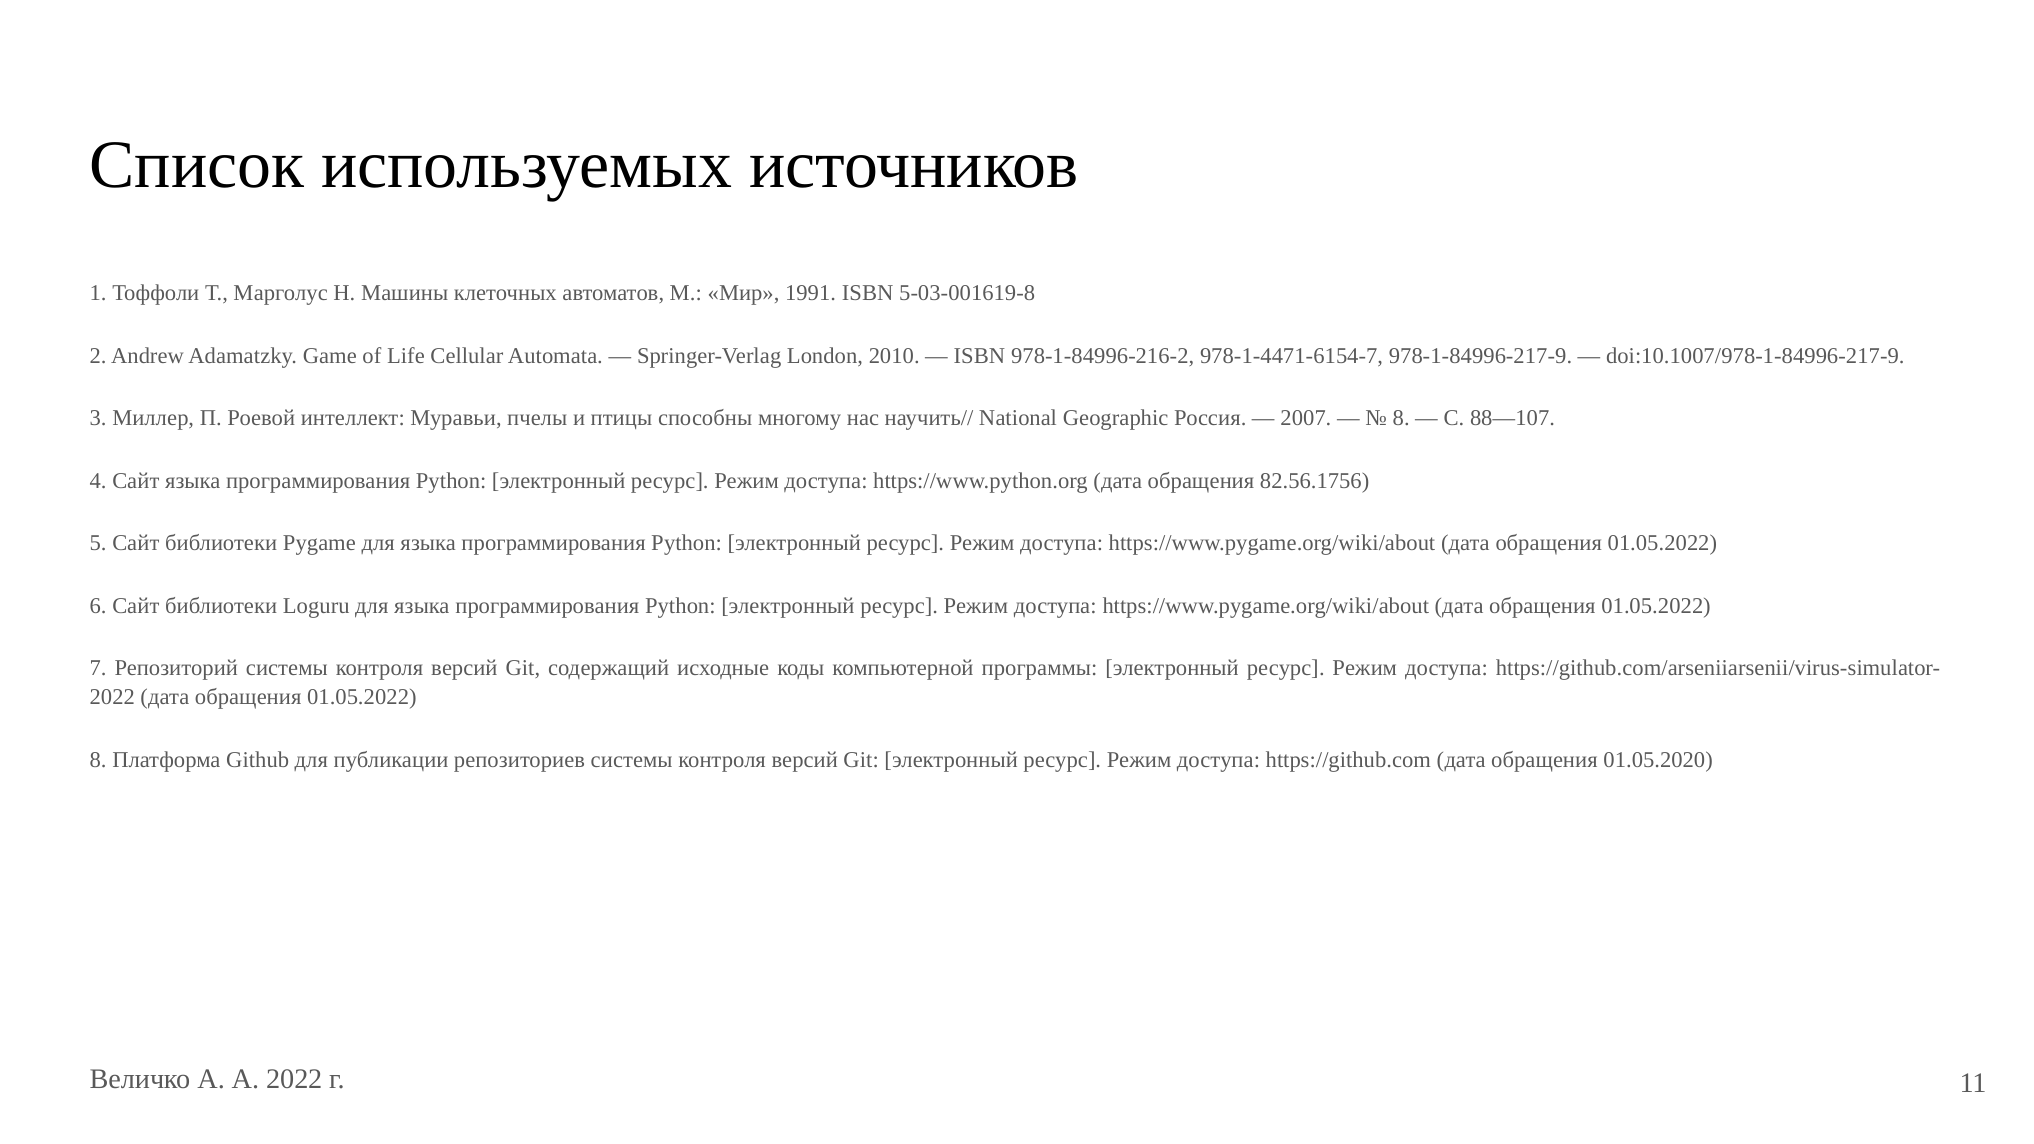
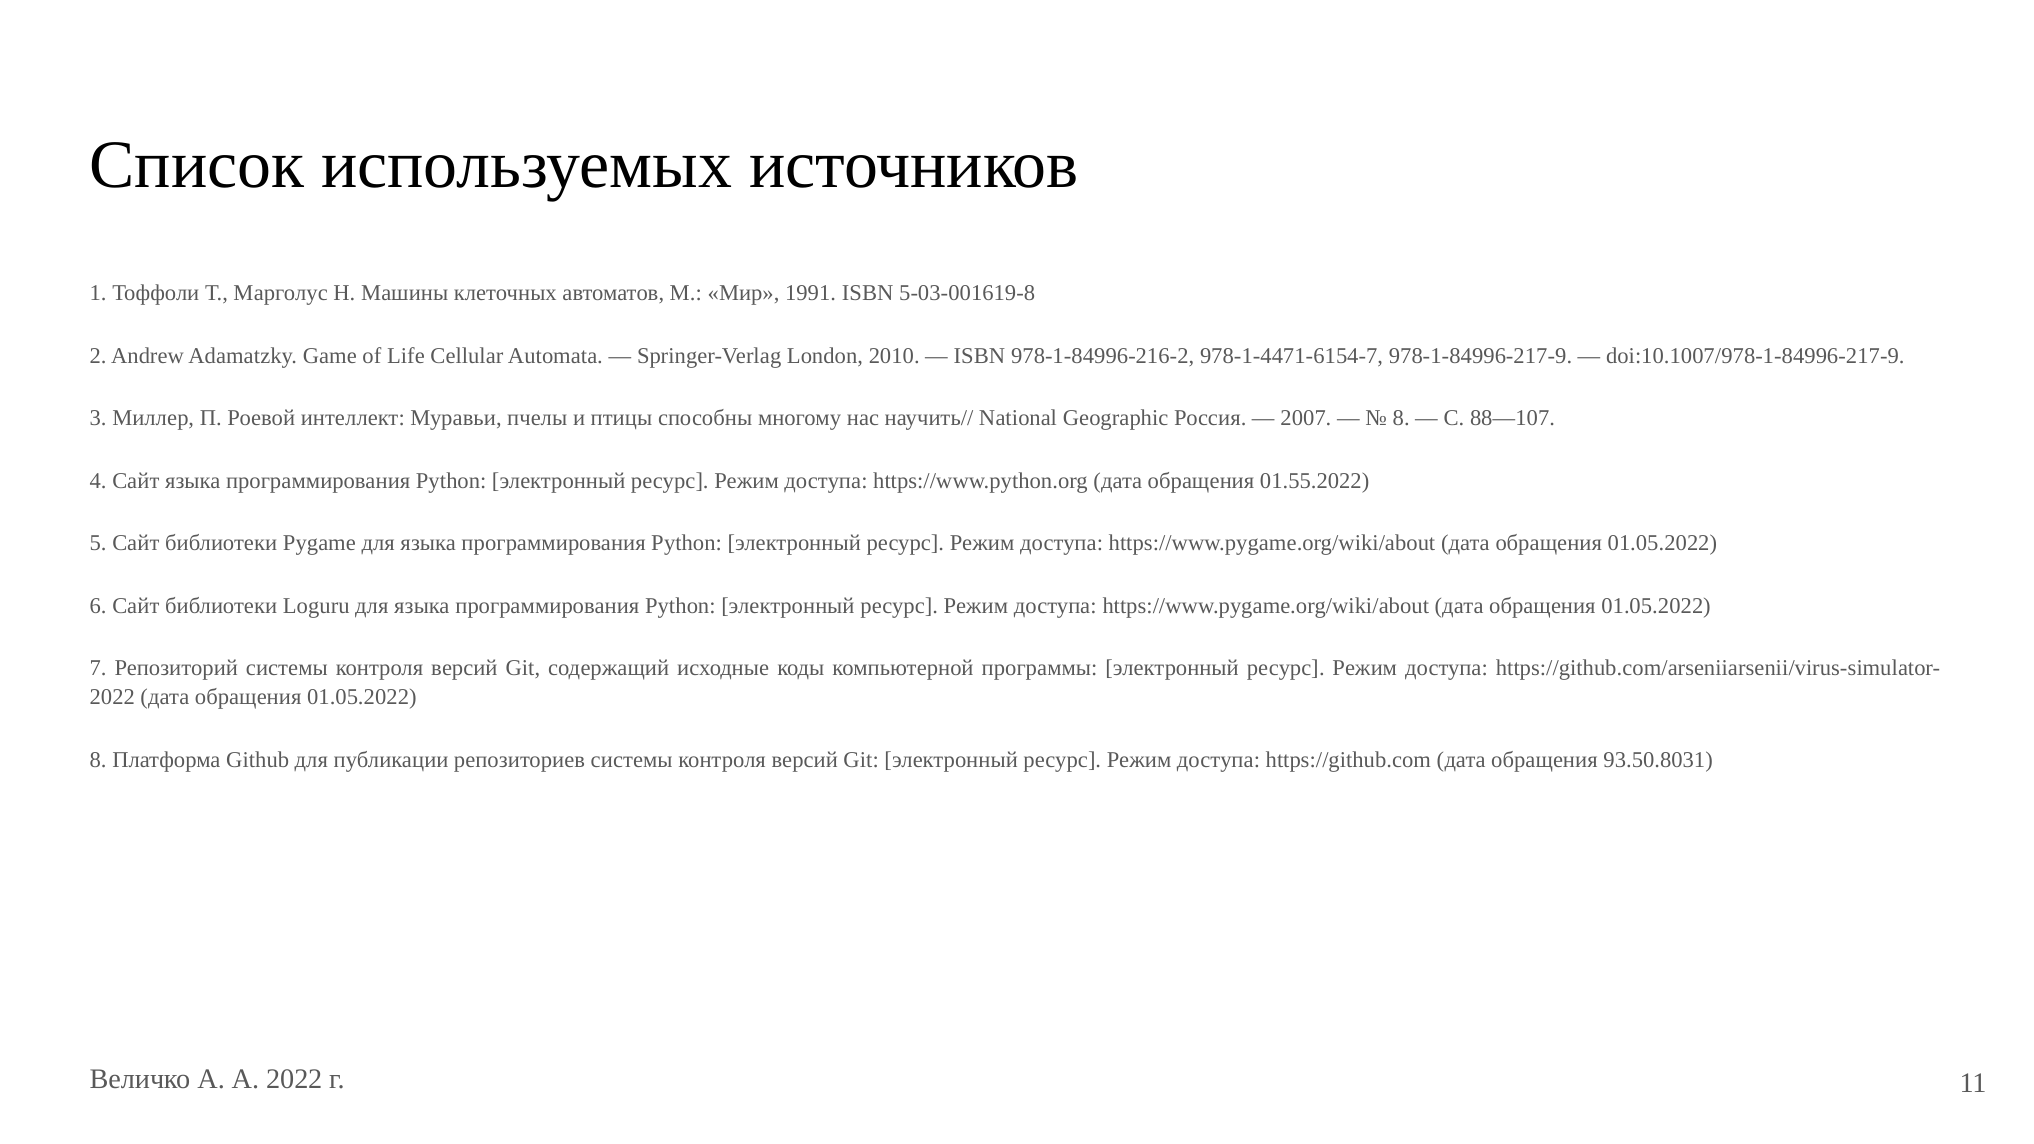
82.56.1756: 82.56.1756 -> 01.55.2022 (1315, 481)
01.05.2020: 01.05.2020 -> 93.50.8031 (1658, 760)
